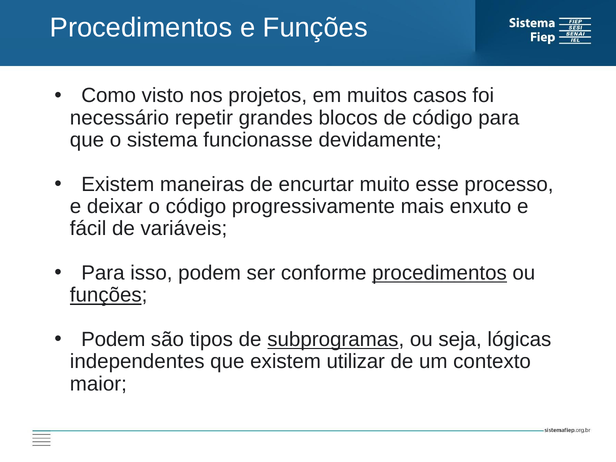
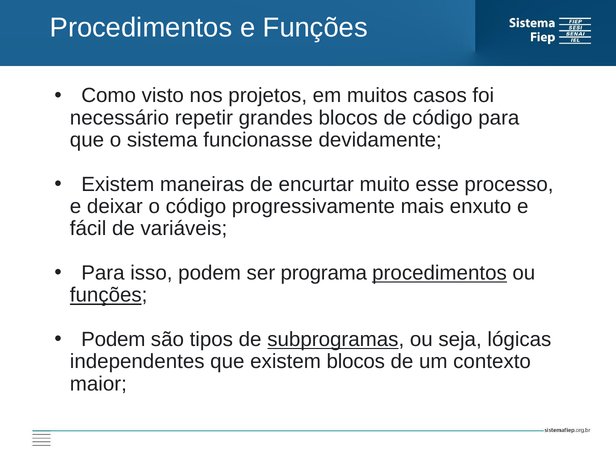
conforme: conforme -> programa (324, 273)
existem utilizar: utilizar -> blocos (356, 362)
